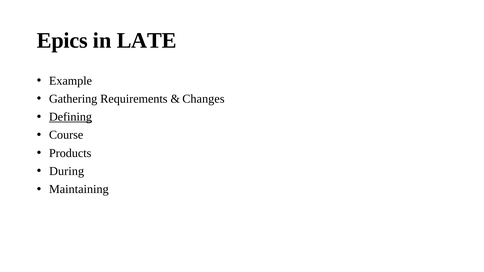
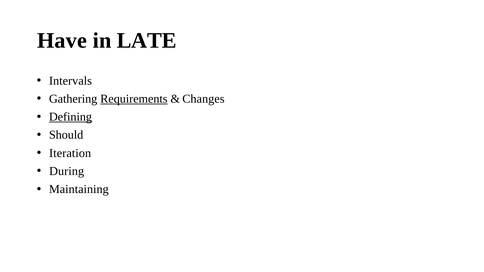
Epics: Epics -> Have (62, 41)
Example: Example -> Intervals (70, 81)
Requirements underline: none -> present (134, 99)
Course: Course -> Should (66, 135)
Products: Products -> Iteration (70, 153)
